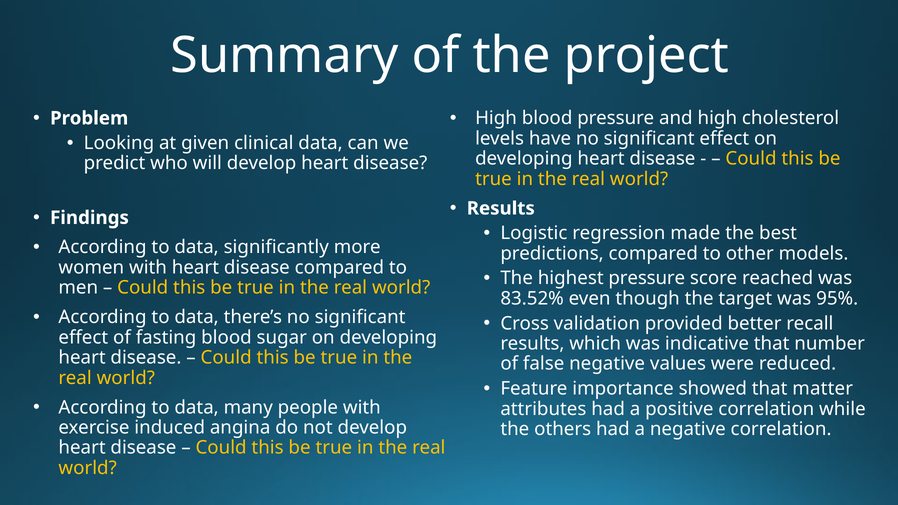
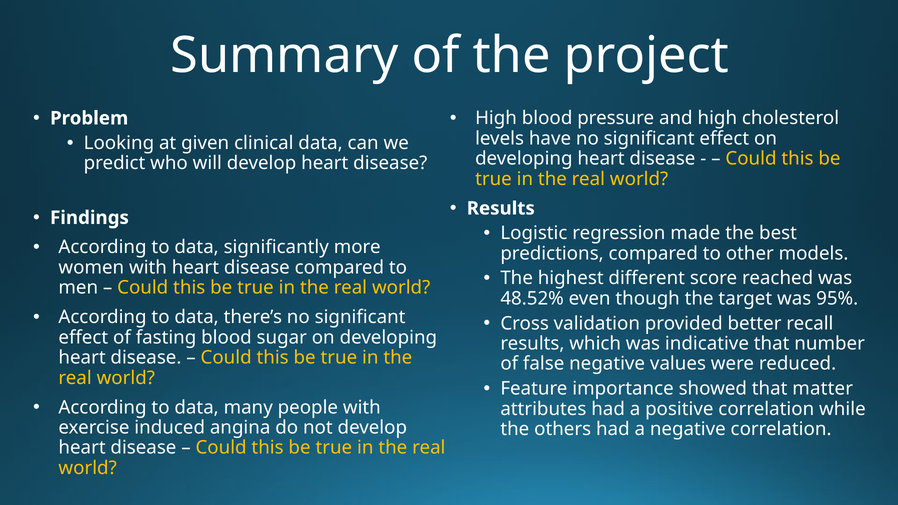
highest pressure: pressure -> different (647, 278)
83.52%: 83.52% -> 48.52% (532, 299)
